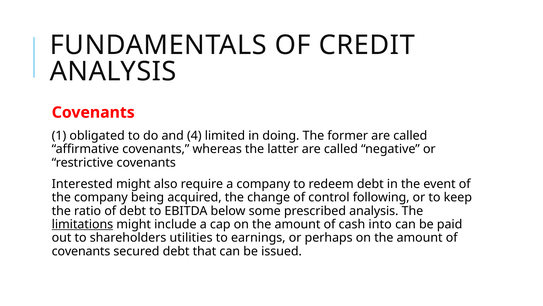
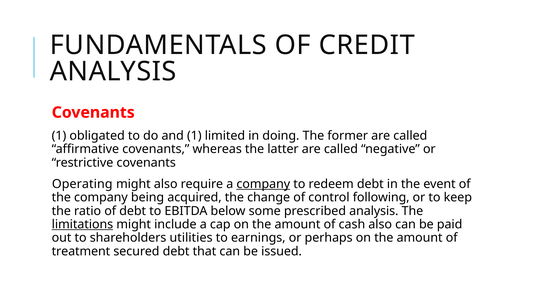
and 4: 4 -> 1 (194, 135)
Interested: Interested -> Operating (82, 184)
company underline: none -> present (263, 184)
cash into: into -> also (380, 224)
covenants: covenants -> treatment (81, 251)
